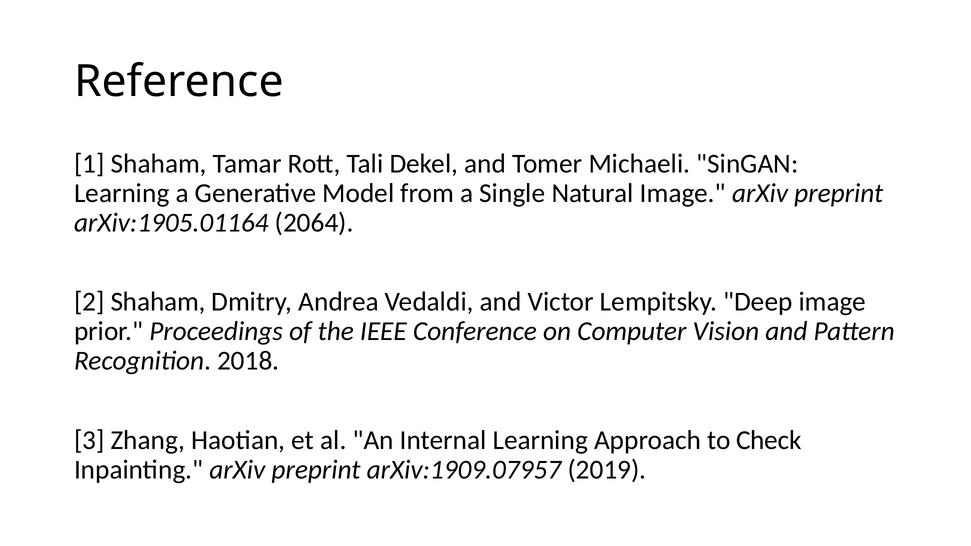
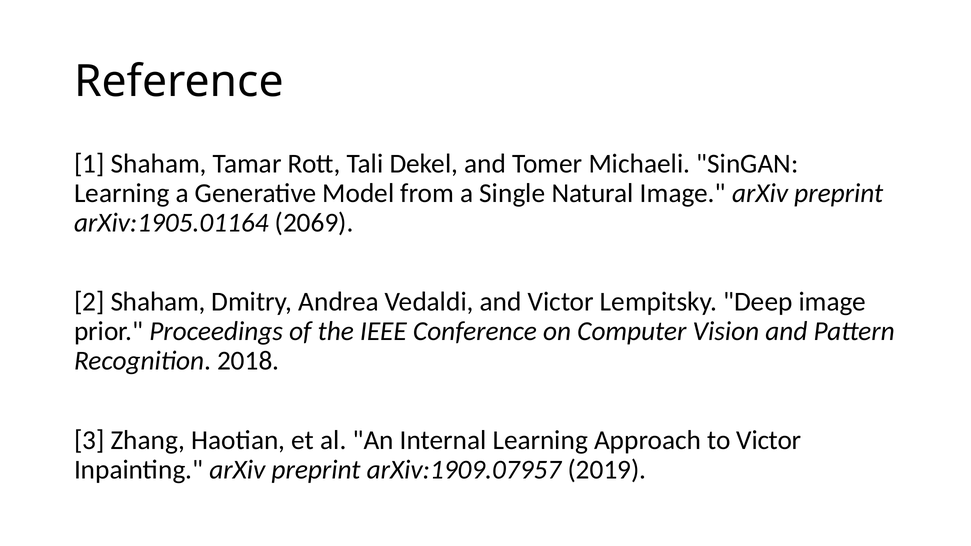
2064: 2064 -> 2069 (314, 223)
to Check: Check -> Victor (769, 440)
